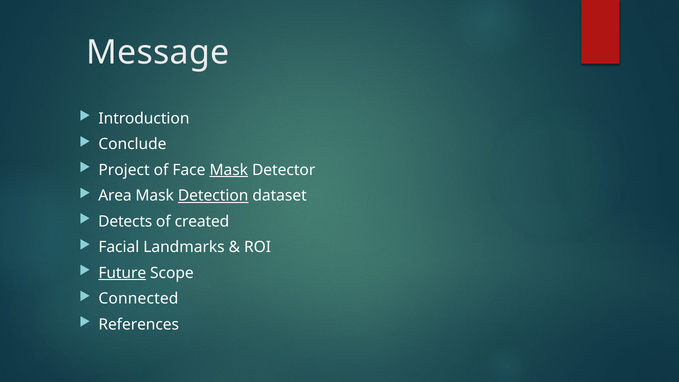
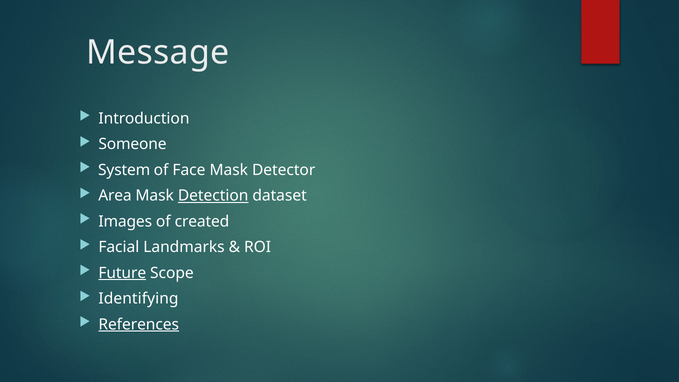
Conclude: Conclude -> Someone (132, 144)
Project: Project -> System (124, 170)
Mask underline: present -> none (229, 170)
Detects: Detects -> Images (125, 221)
Connected: Connected -> Identifying (138, 299)
References underline: none -> present (139, 324)
